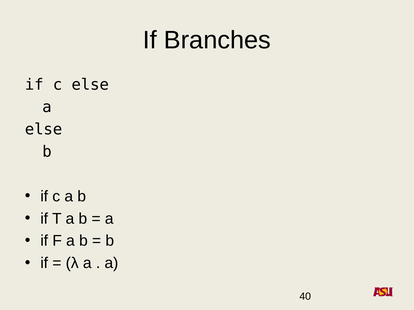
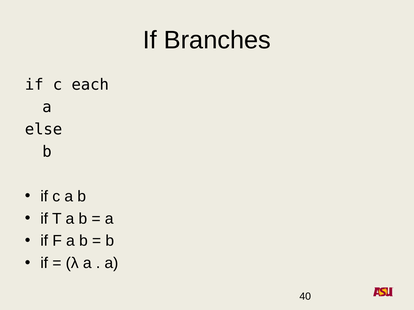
c else: else -> each (90, 85)
